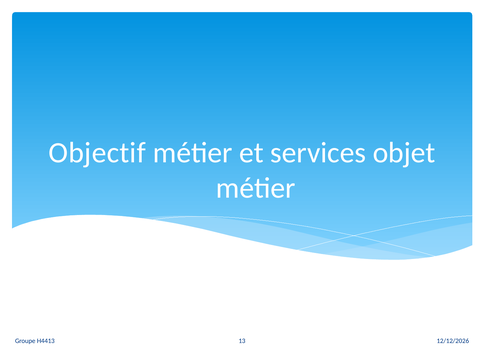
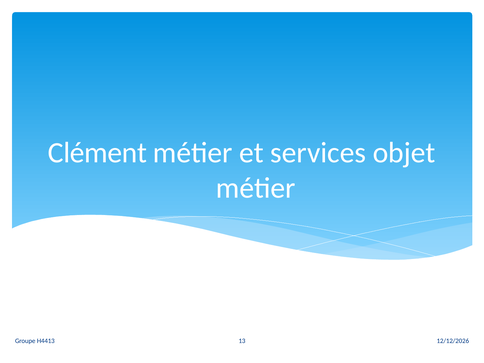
Objectif: Objectif -> Clément (97, 153)
